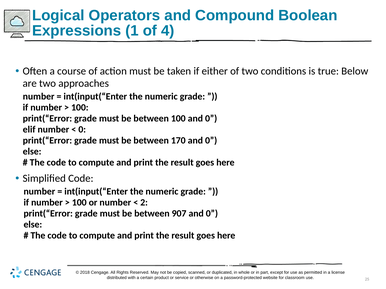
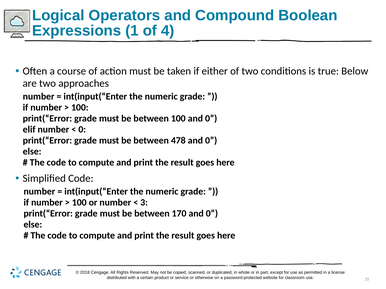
170: 170 -> 478 (178, 141)
2: 2 -> 3 (144, 203)
907: 907 -> 170 (179, 214)
